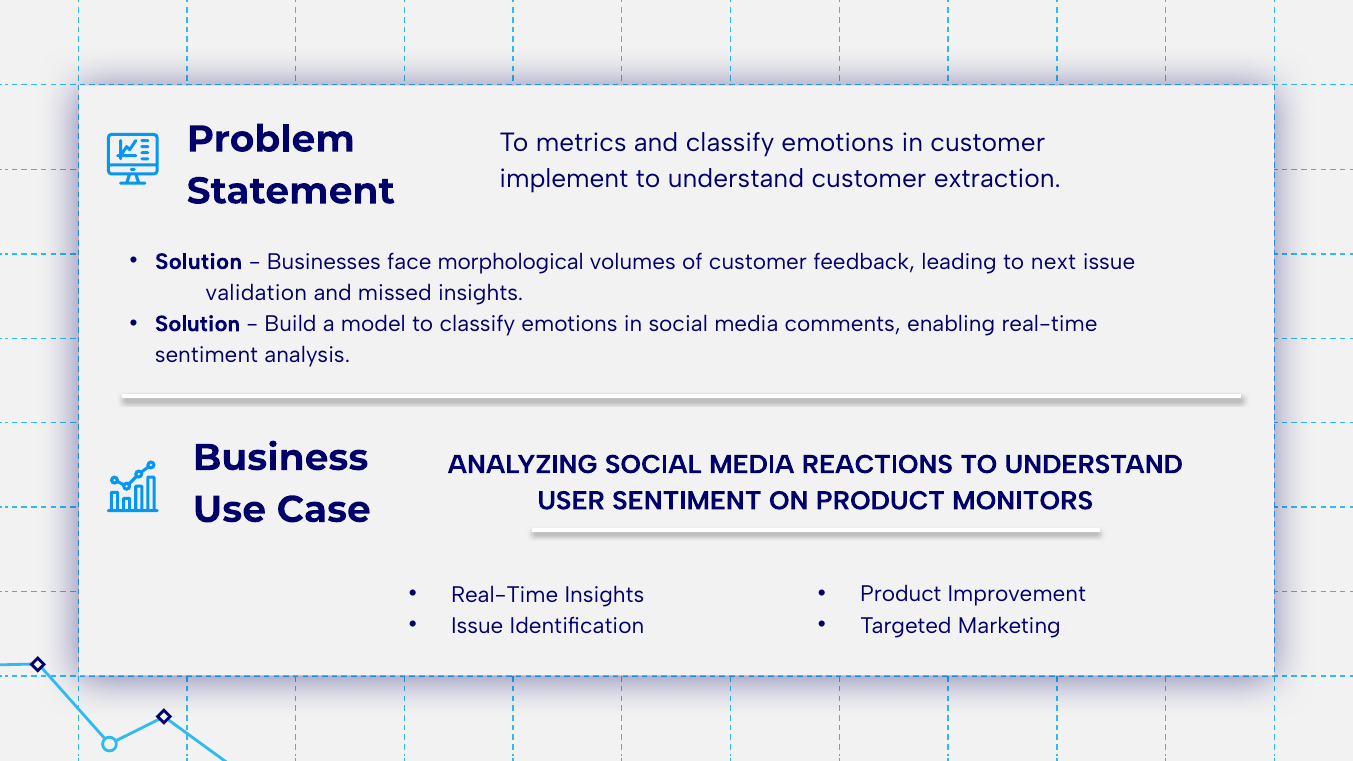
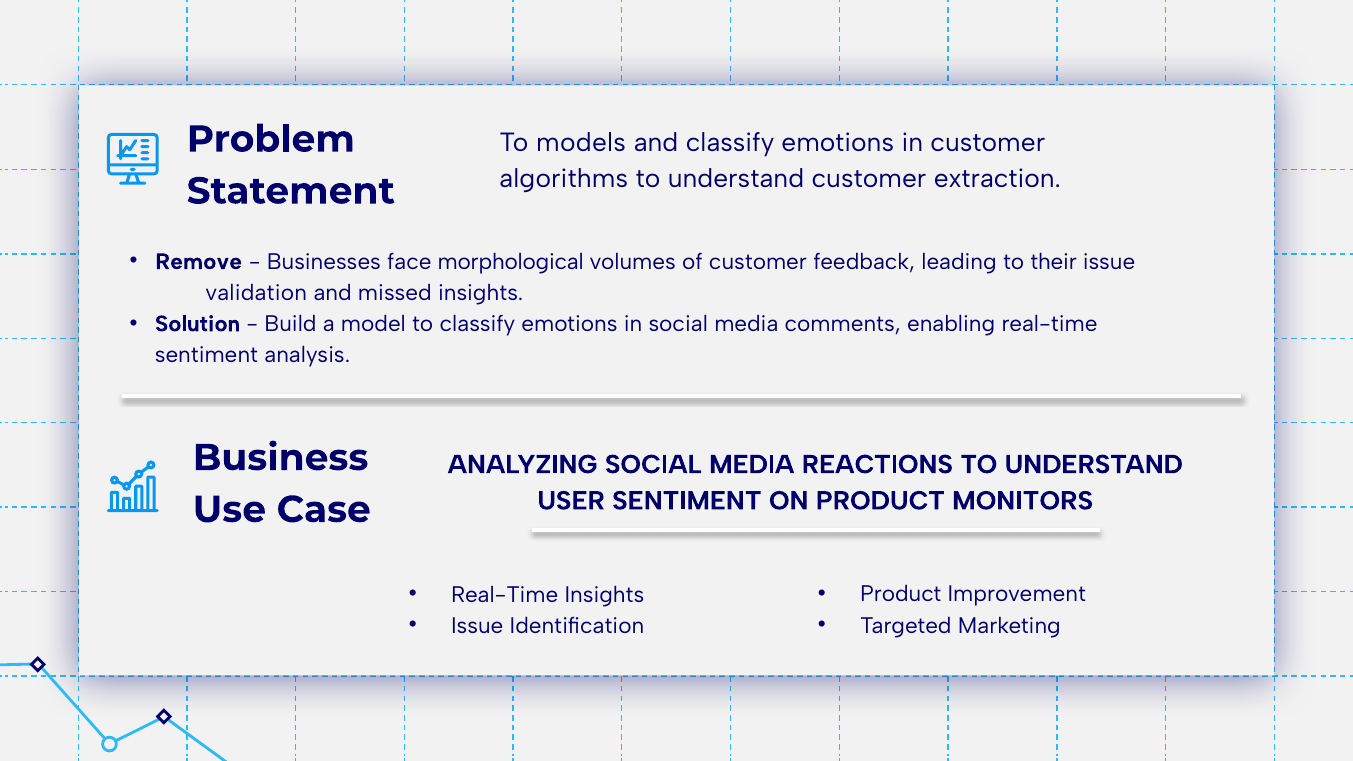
metrics: metrics -> models (581, 143)
implement: implement -> algorithms (564, 179)
Solution: Solution -> Remove (199, 262)
next: next -> their (1054, 262)
